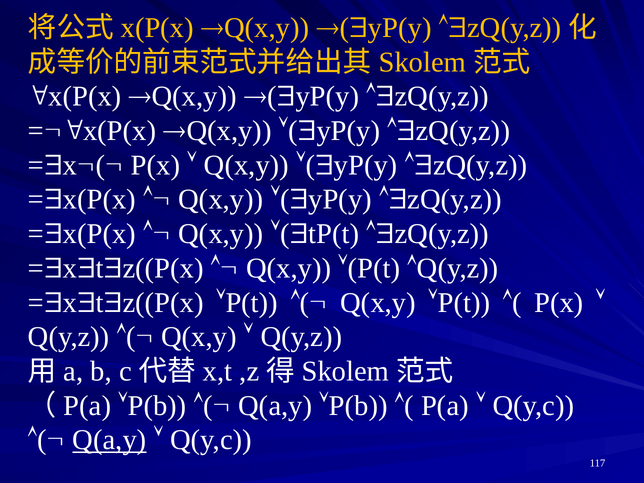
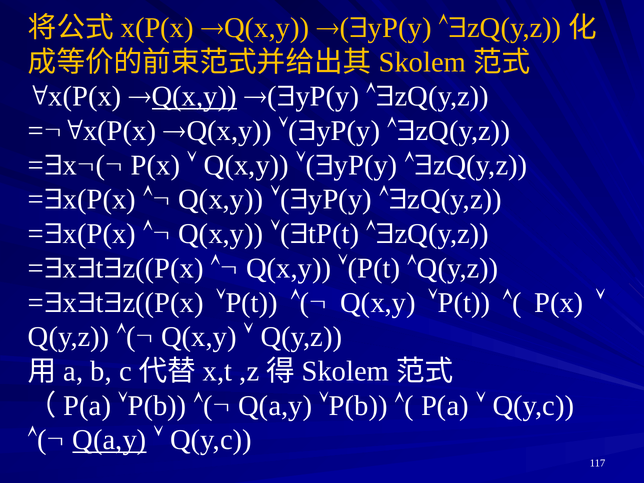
Q(x,y underline: none -> present (194, 96)
